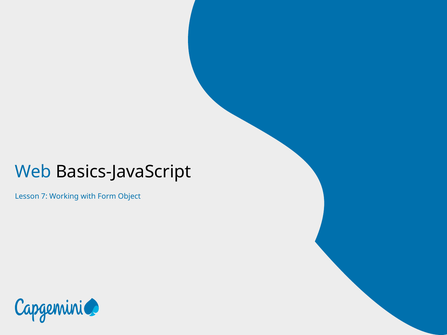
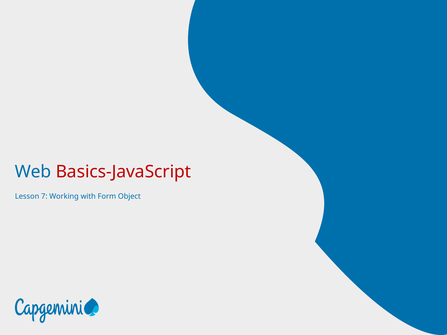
Basics-JavaScript colour: black -> red (123, 172)
